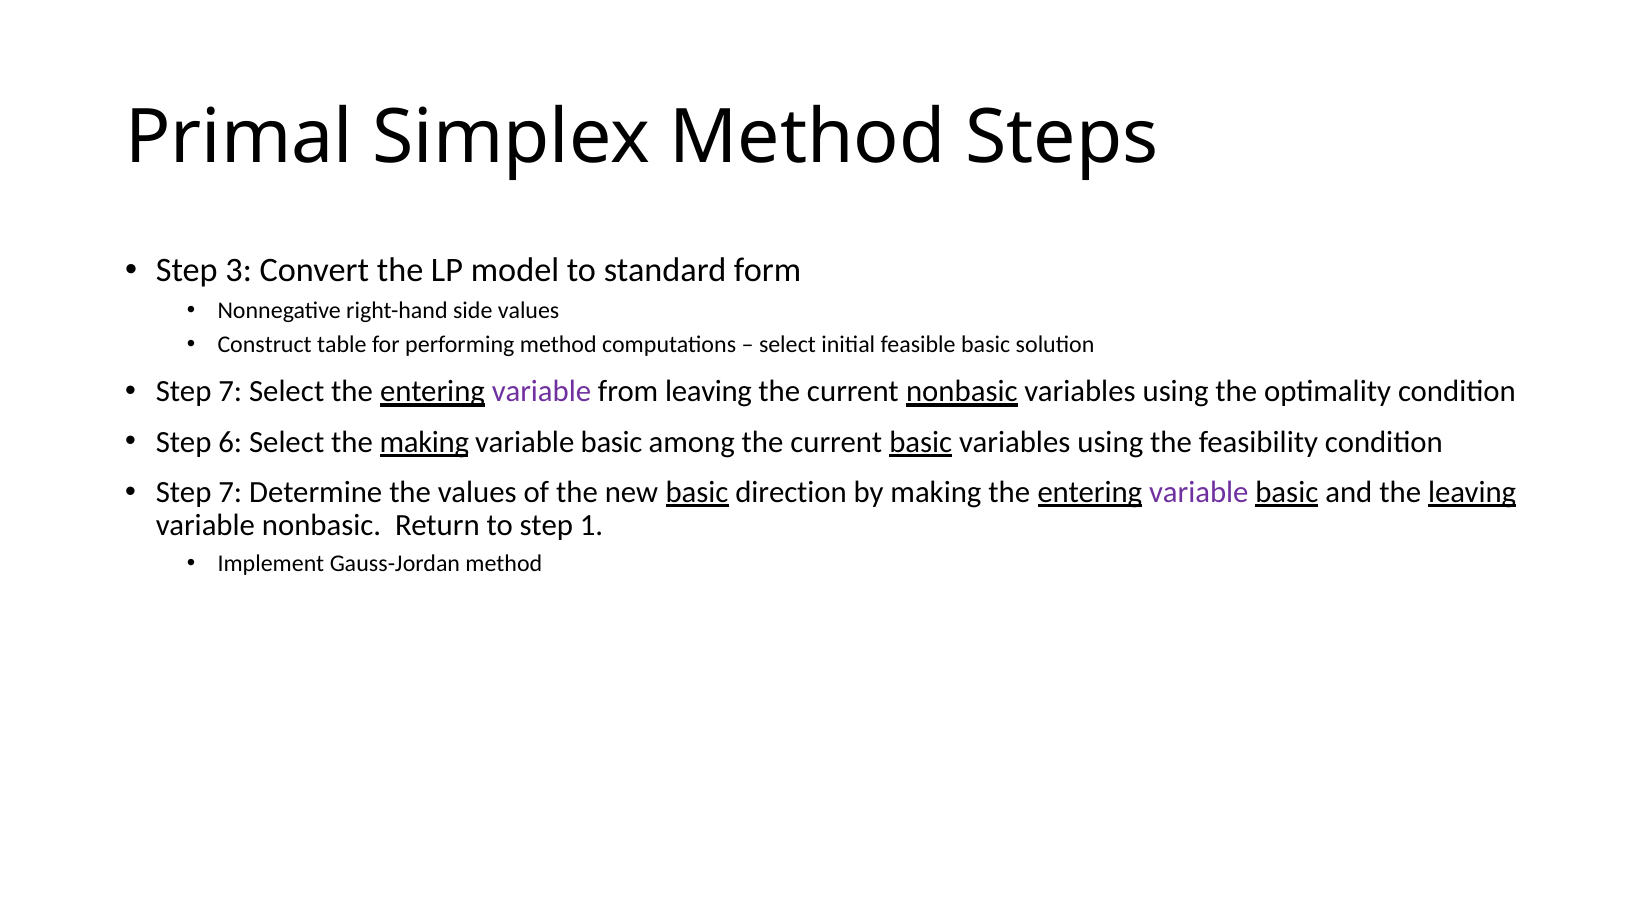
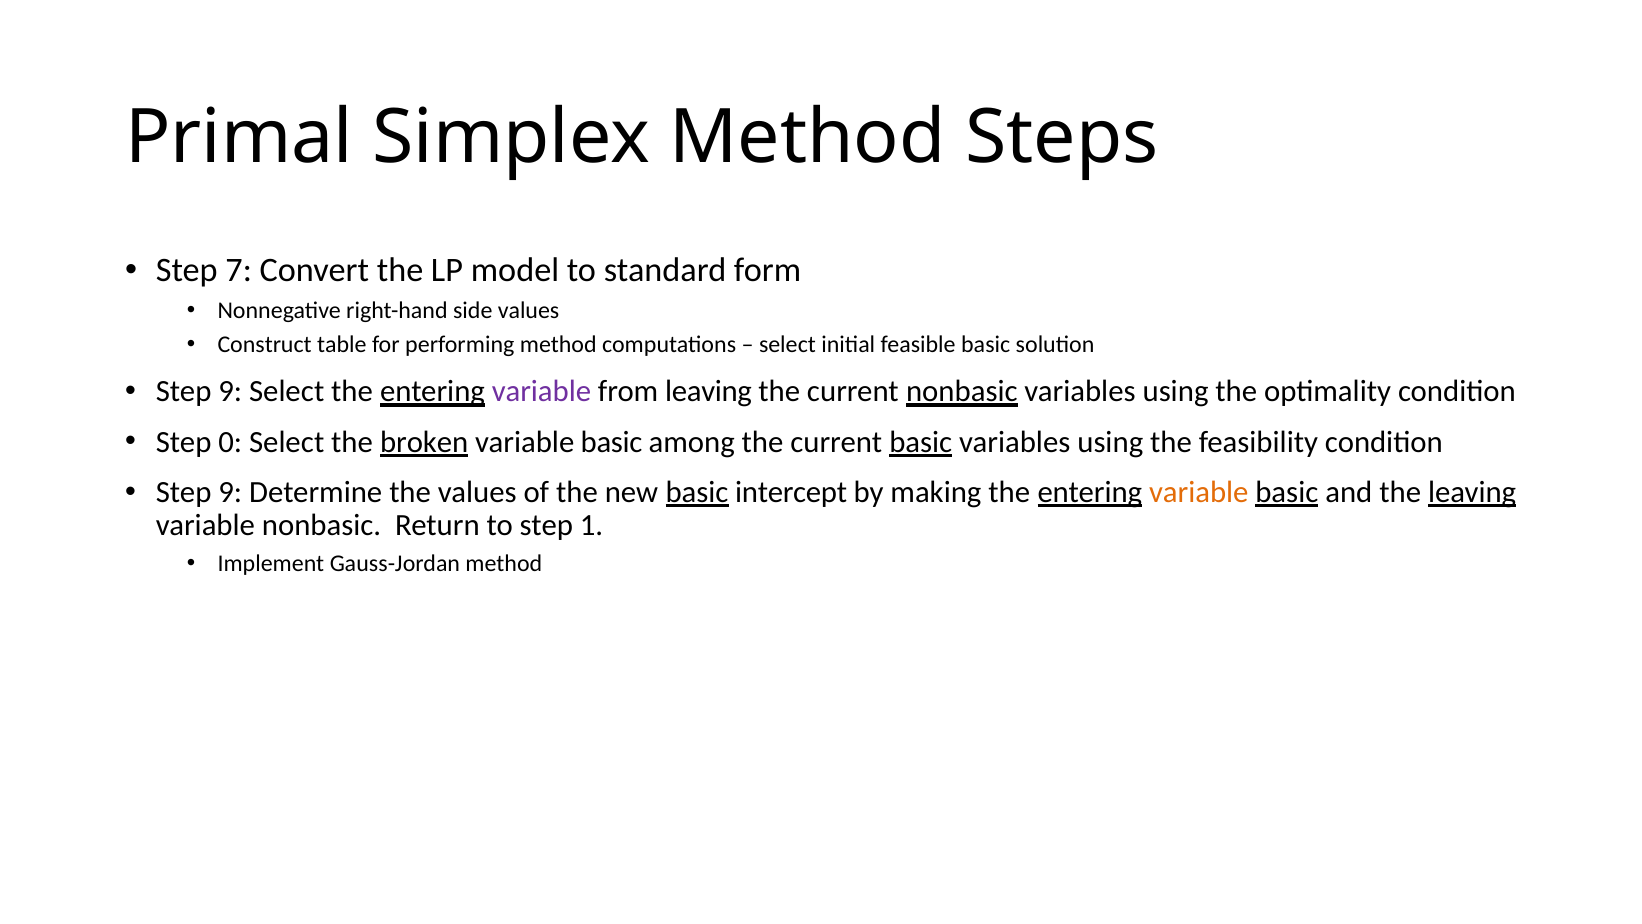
3: 3 -> 7 (239, 270)
7: 7 -> 9 (230, 391)
6: 6 -> 0 (230, 442)
the making: making -> broken (424, 442)
7: 7 -> 9 (230, 492)
direction: direction -> intercept (791, 492)
variable colour: purple -> orange (1199, 492)
